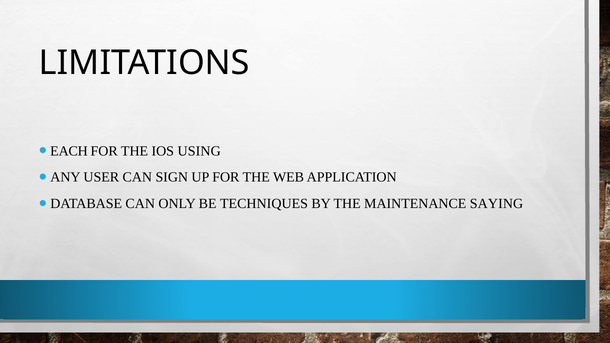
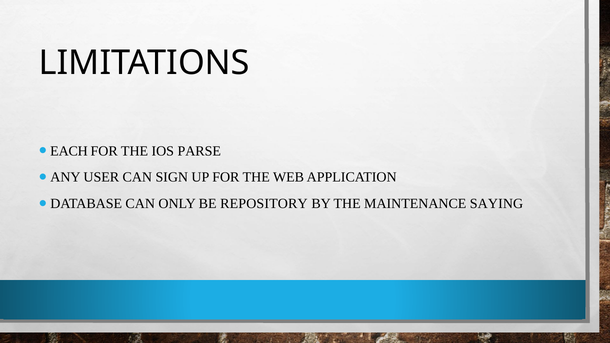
USING: USING -> PARSE (199, 151)
TECHNIQUES: TECHNIQUES -> REPOSITORY (264, 204)
